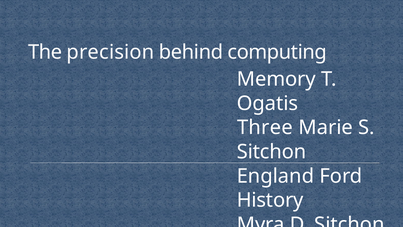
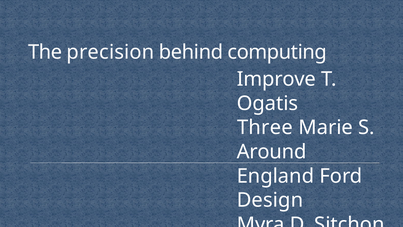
Memory: Memory -> Improve (276, 79)
Sitchon: Sitchon -> Around (272, 152)
History: History -> Design (270, 200)
